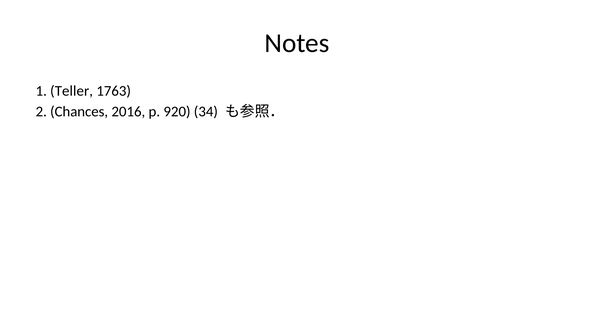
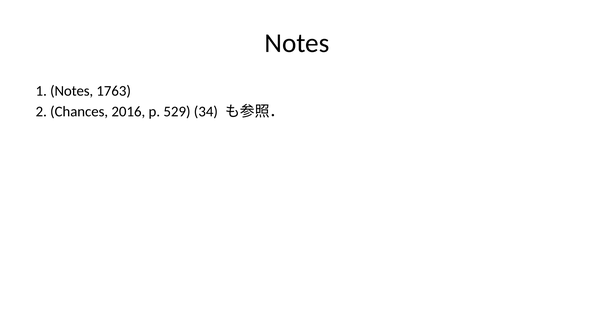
1 Teller: Teller -> Notes (72, 91)
920: 920 -> 529 (177, 112)
